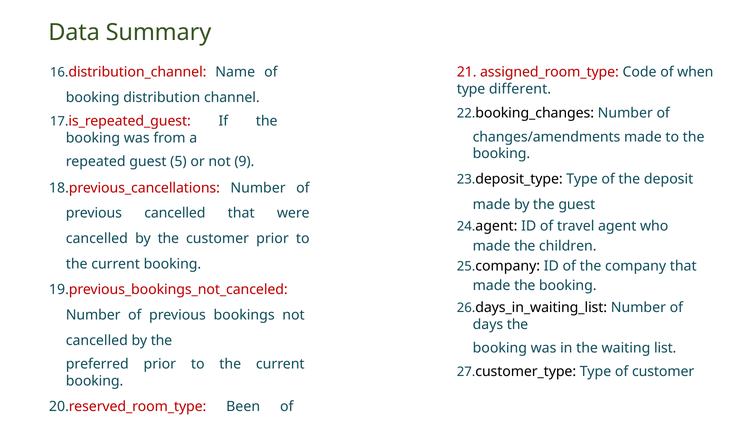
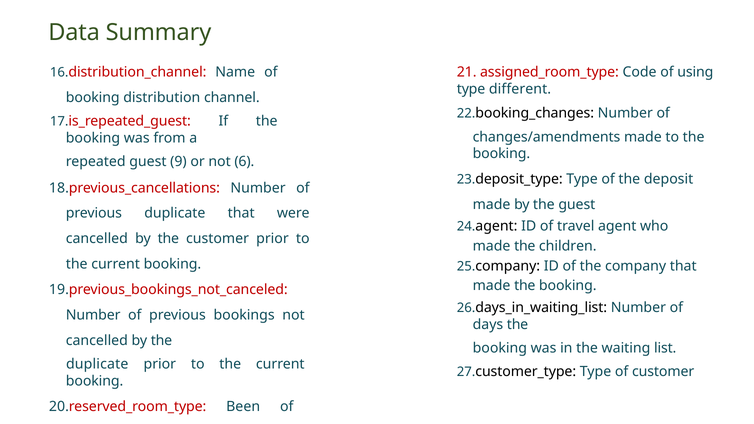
when: when -> using (695, 72)
5: 5 -> 9 (178, 162)
9: 9 -> 6 (244, 162)
previous cancelled: cancelled -> duplicate (175, 213)
preferred: preferred -> duplicate (97, 364)
